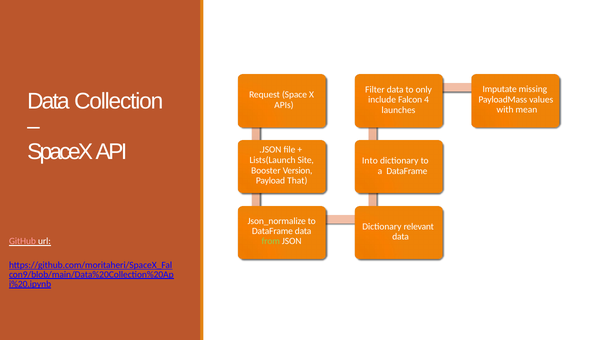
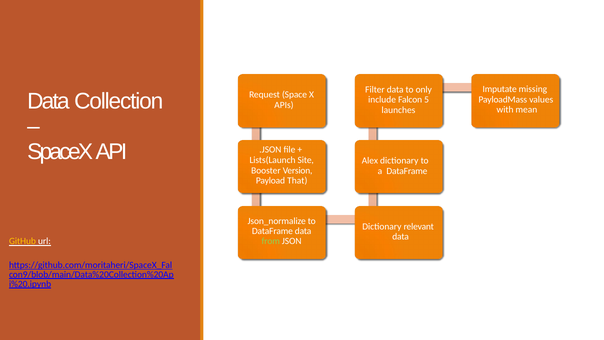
4: 4 -> 5 (427, 100)
Into: Into -> Alex (370, 160)
GitHub colour: pink -> yellow (22, 241)
